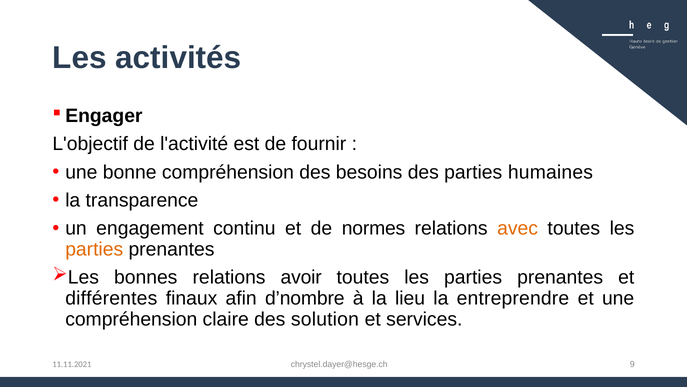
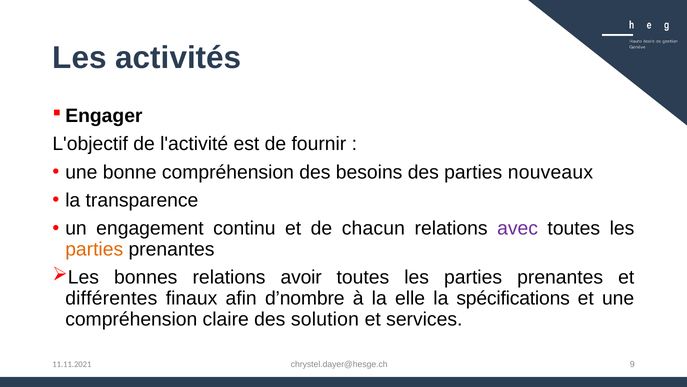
humaines: humaines -> nouveaux (550, 172)
normes: normes -> chacun (373, 228)
avec colour: orange -> purple (518, 228)
lieu: lieu -> elle (410, 298)
entreprendre: entreprendre -> spécifications (513, 298)
